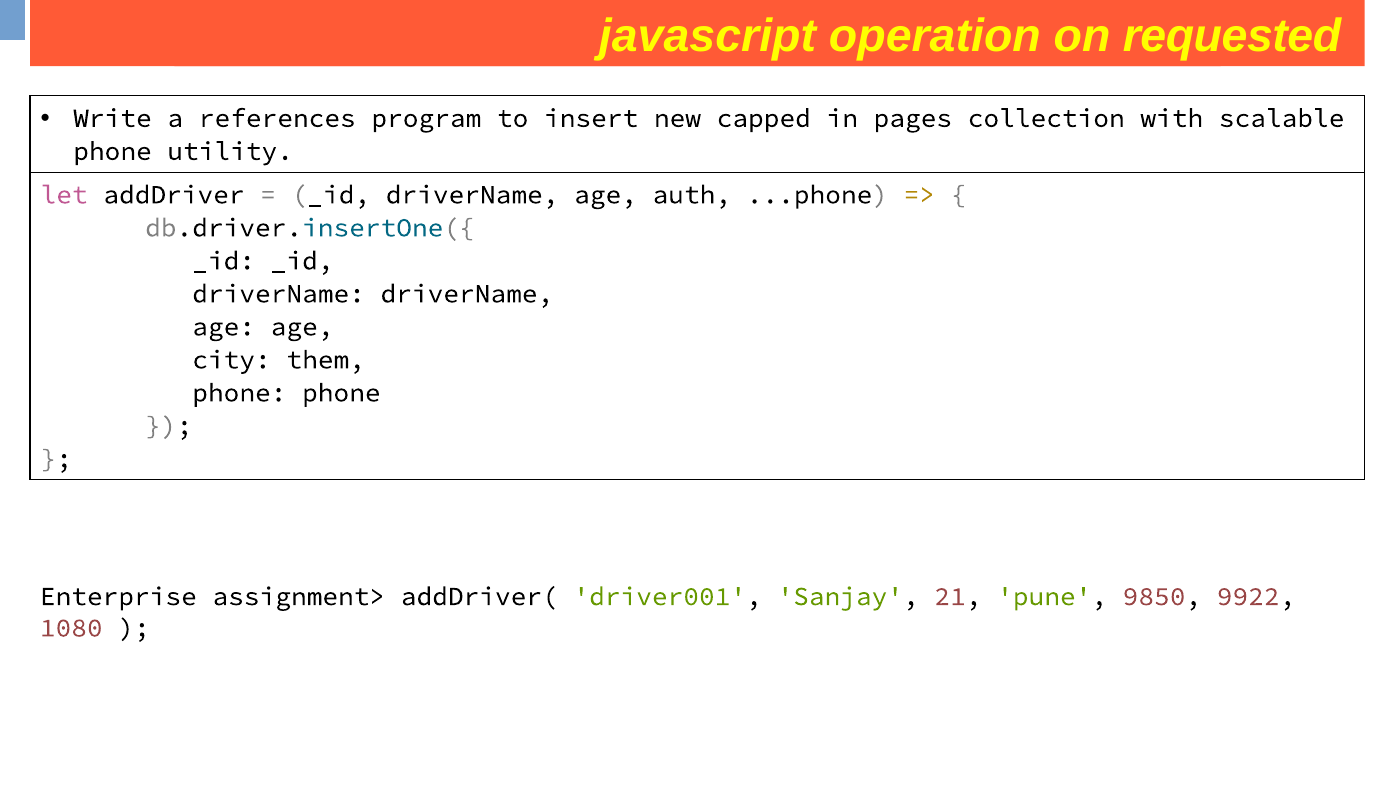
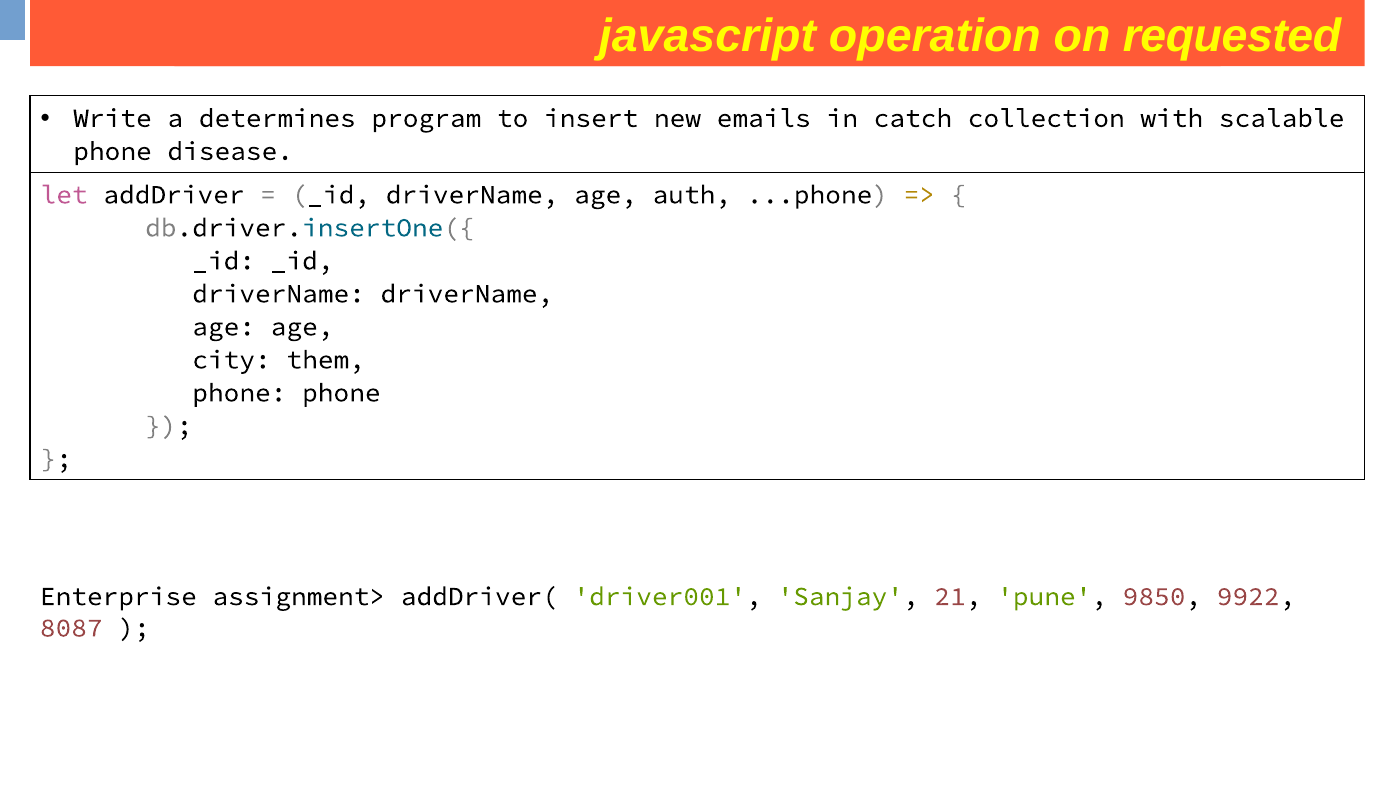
references: references -> determines (277, 118)
capped: capped -> emails (764, 118)
pages: pages -> catch (913, 118)
utility: utility -> disease (230, 151)
1080: 1080 -> 8087 (71, 628)
